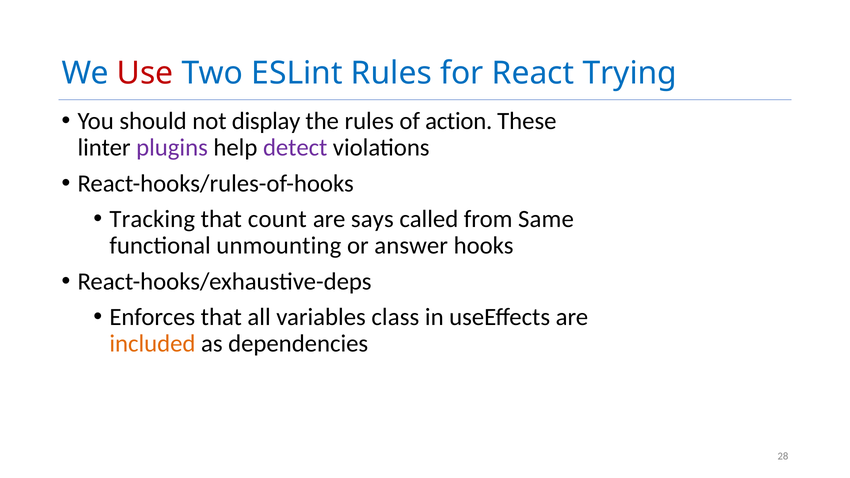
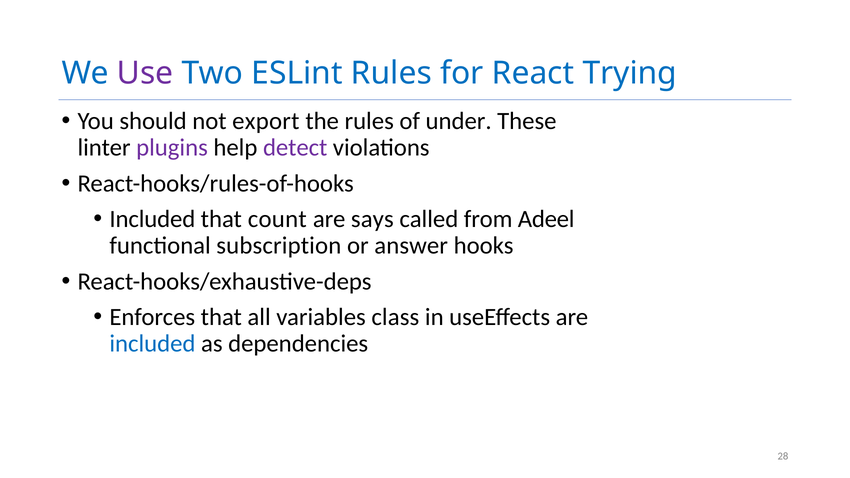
Use colour: red -> purple (145, 73)
display: display -> export (266, 121)
action: action -> under (459, 121)
Tracking: Tracking -> Included (152, 219)
Same: Same -> Adeel (546, 219)
unmounting: unmounting -> subscription (279, 246)
included colour: orange -> blue (152, 344)
